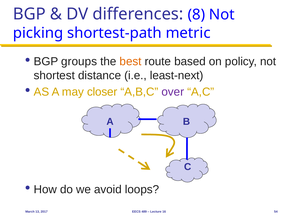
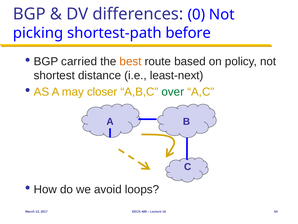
8: 8 -> 0 (196, 15)
metric: metric -> before (188, 33)
groups: groups -> carried (79, 61)
over colour: purple -> green (173, 92)
